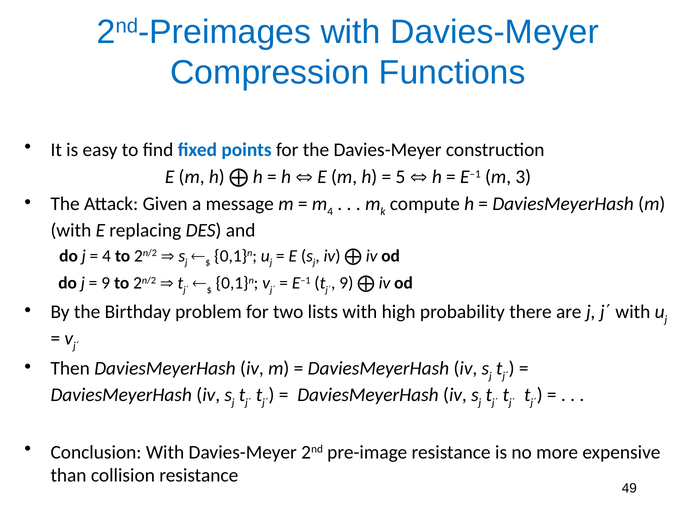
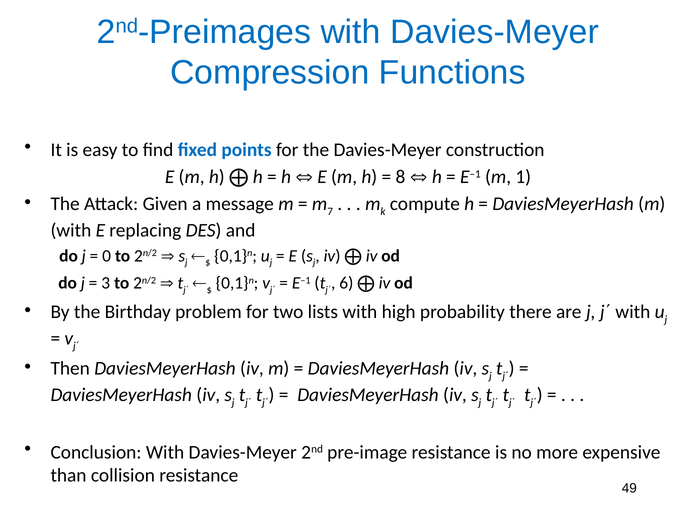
5: 5 -> 8 (400, 177)
3: 3 -> 1 (523, 177)
m 4: 4 -> 7 (330, 212)
4: 4 -> 0 (107, 256)
9: 9 -> 3 (106, 283)
9: 9 -> 6 (346, 283)
